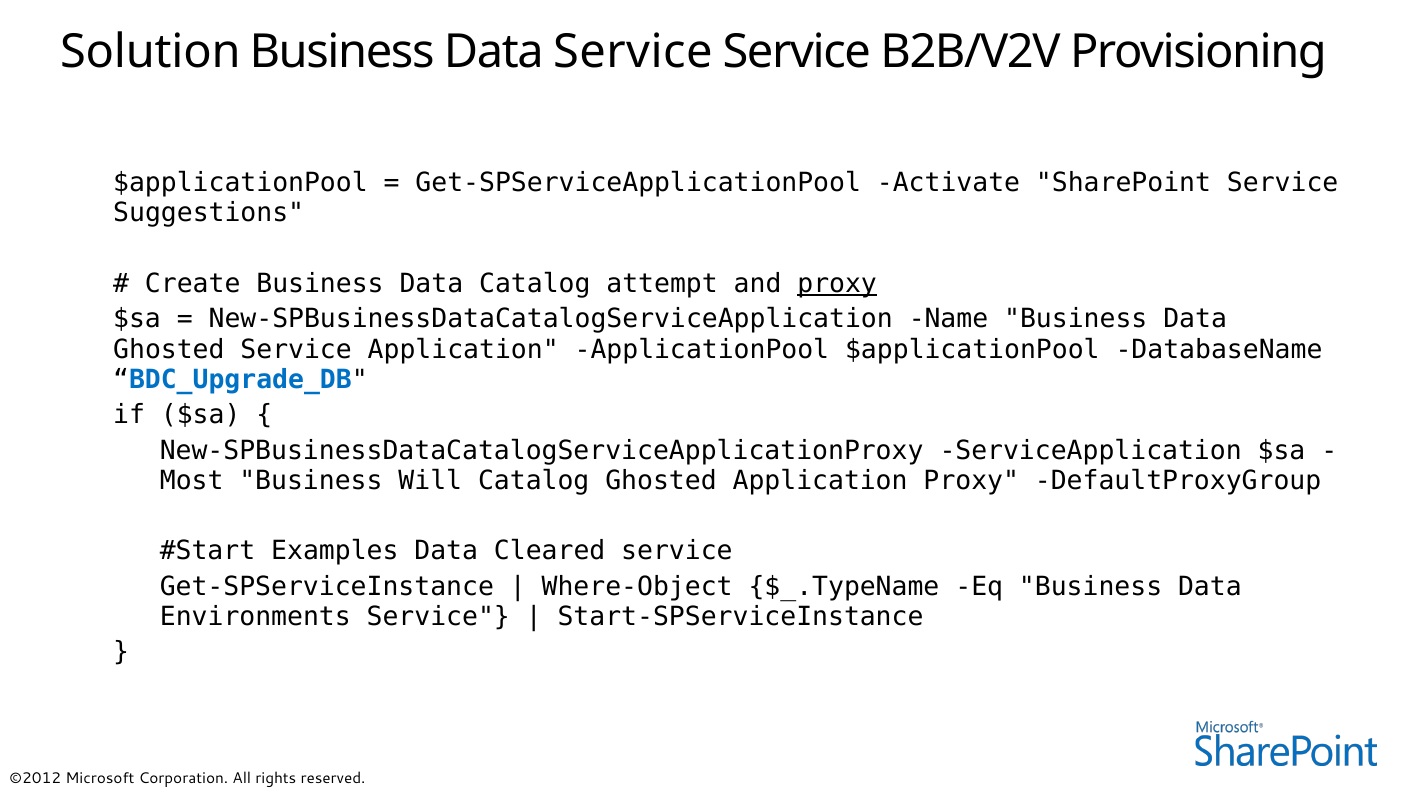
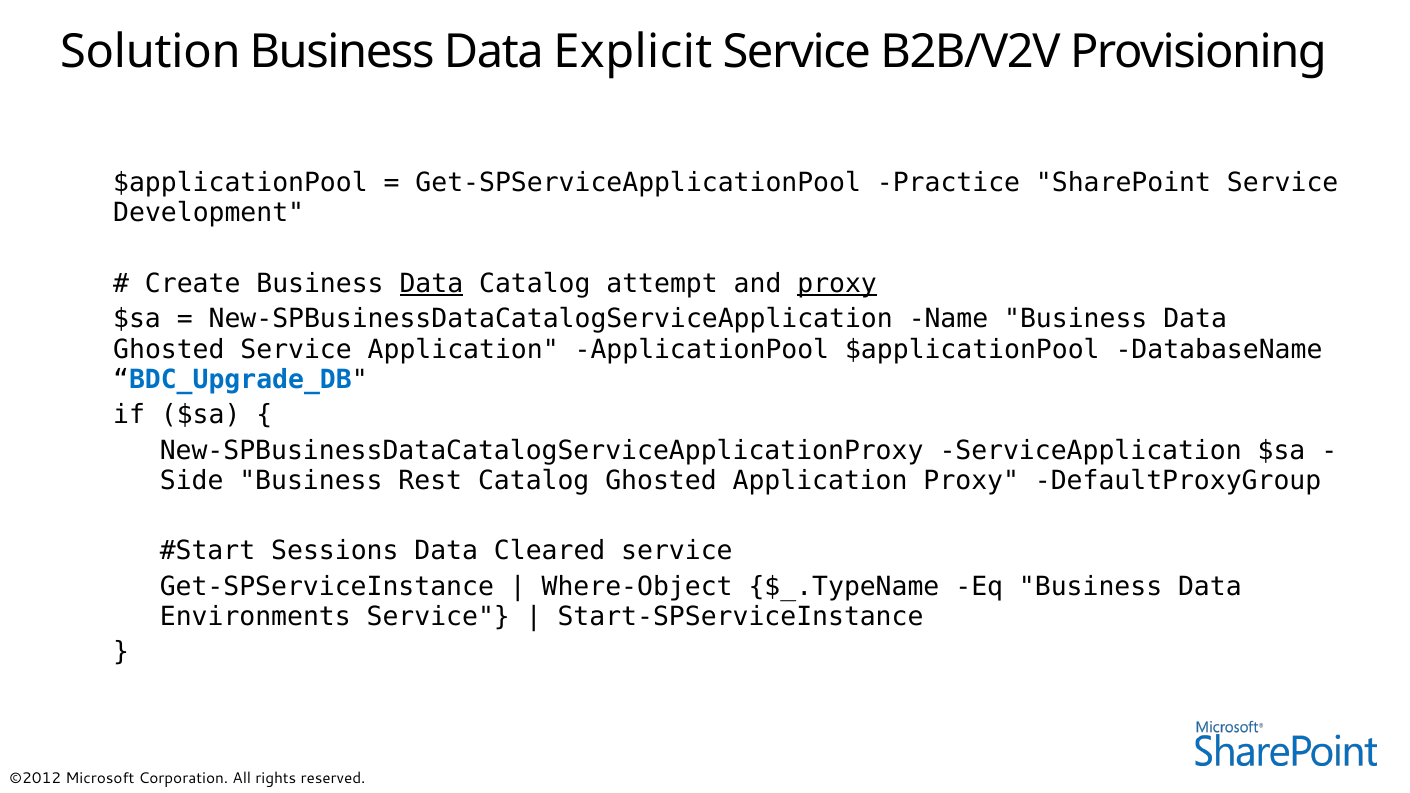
Data Service: Service -> Explicit (633, 52)
Activate: Activate -> Practice (948, 183)
Suggestions: Suggestions -> Development (209, 213)
Data underline: none -> present (431, 284)
Most: Most -> Side (192, 481)
Will: Will -> Rest (430, 481)
Examples: Examples -> Sessions (335, 551)
